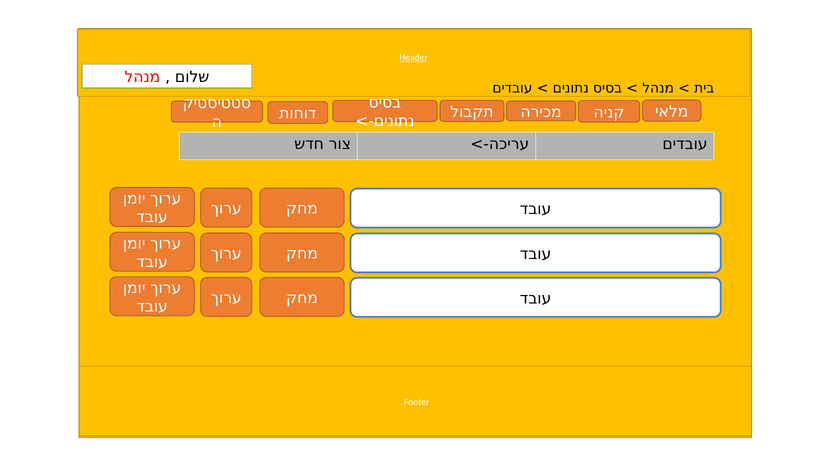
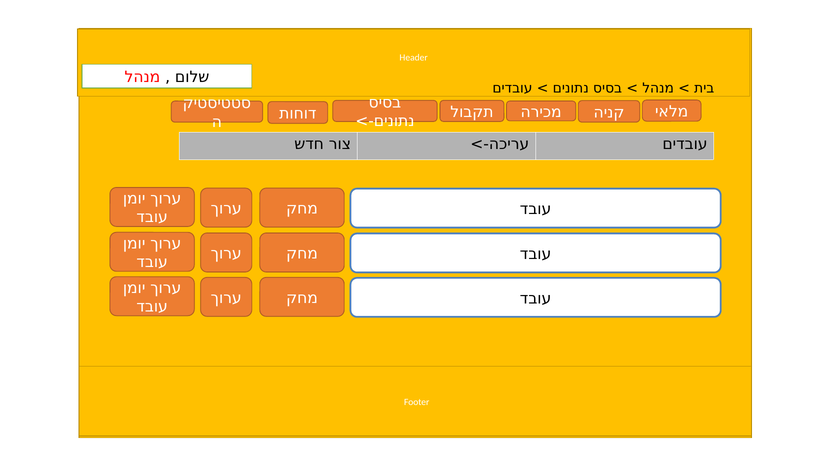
Header underline: present -> none (414, 58)
